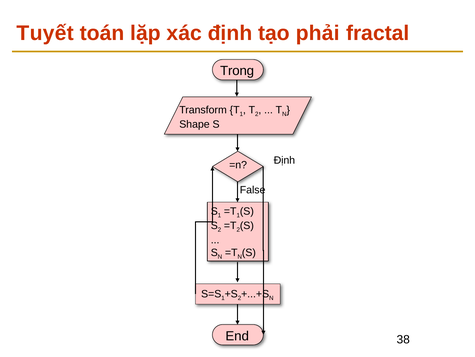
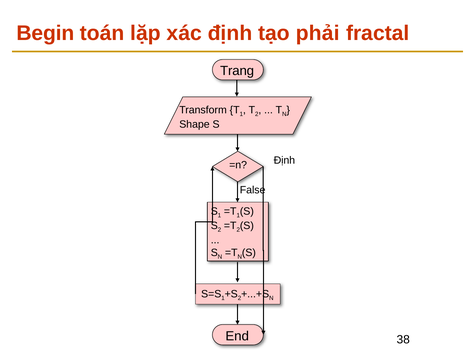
Tuyết: Tuyết -> Begin (45, 33)
Trong: Trong -> Trang (237, 71)
